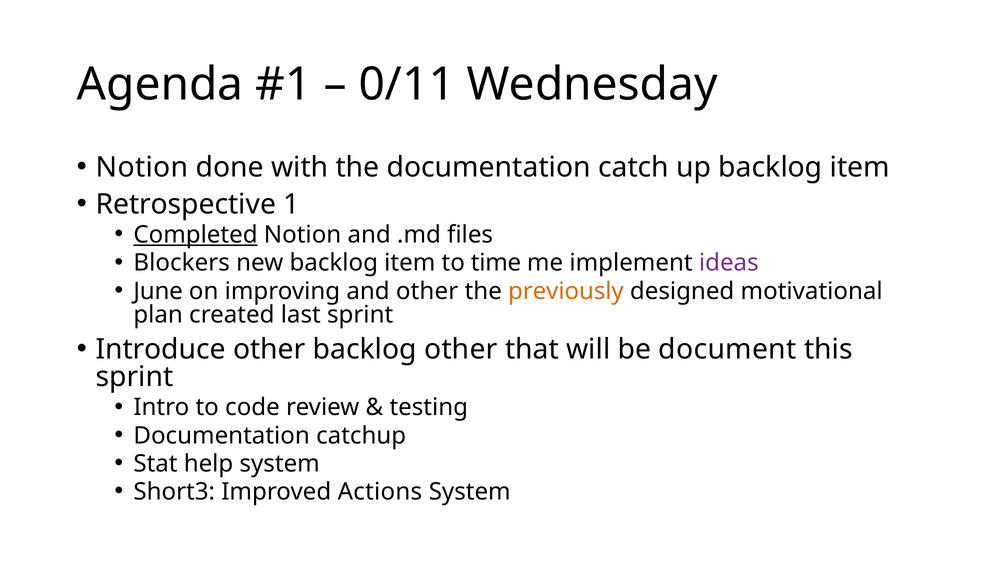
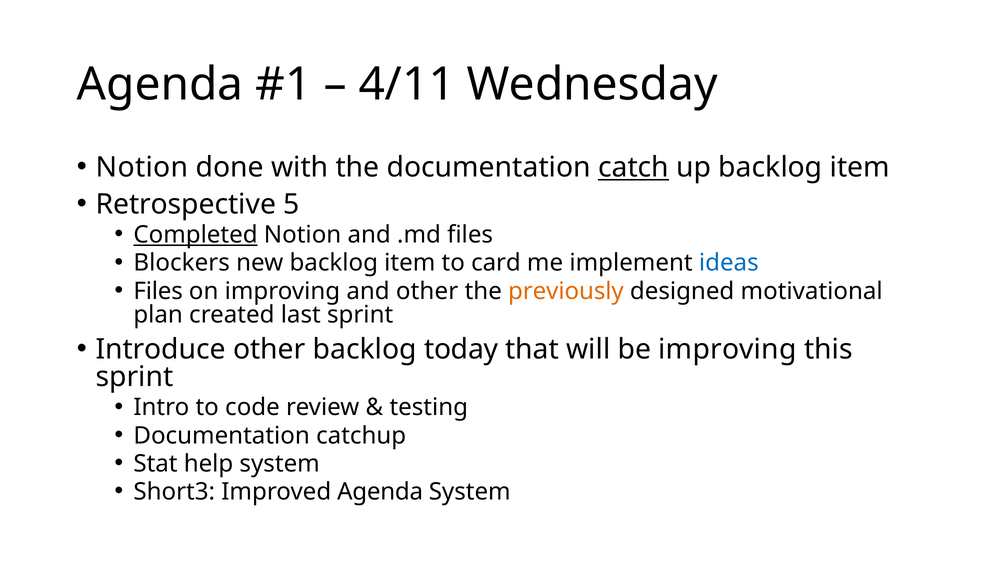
0/11: 0/11 -> 4/11 (407, 85)
catch underline: none -> present (633, 167)
1: 1 -> 5 (291, 204)
time: time -> card (496, 263)
ideas colour: purple -> blue (729, 263)
June: June -> Files (158, 291)
backlog other: other -> today (461, 349)
be document: document -> improving (727, 349)
Improved Actions: Actions -> Agenda (380, 491)
